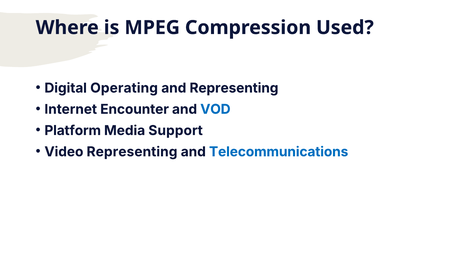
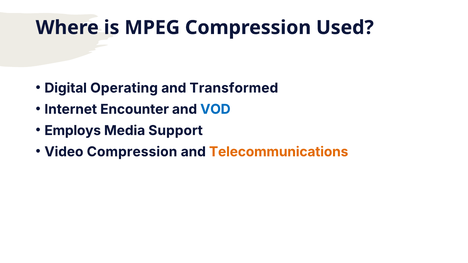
and Representing: Representing -> Transformed (234, 88)
Platform: Platform -> Employs (73, 131)
Video Representing: Representing -> Compression (132, 152)
Telecommunications colour: blue -> orange (279, 152)
